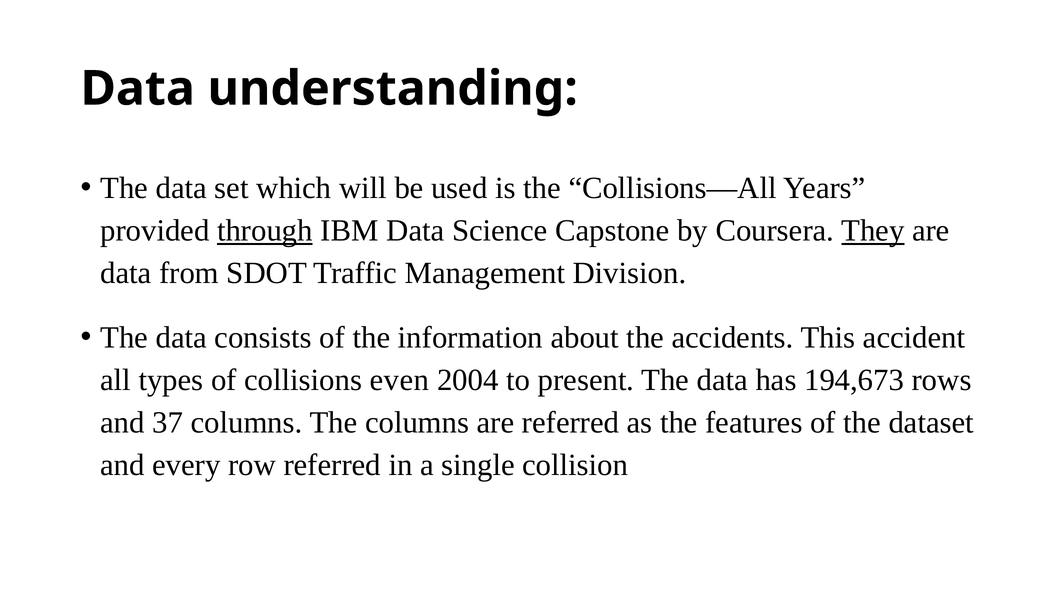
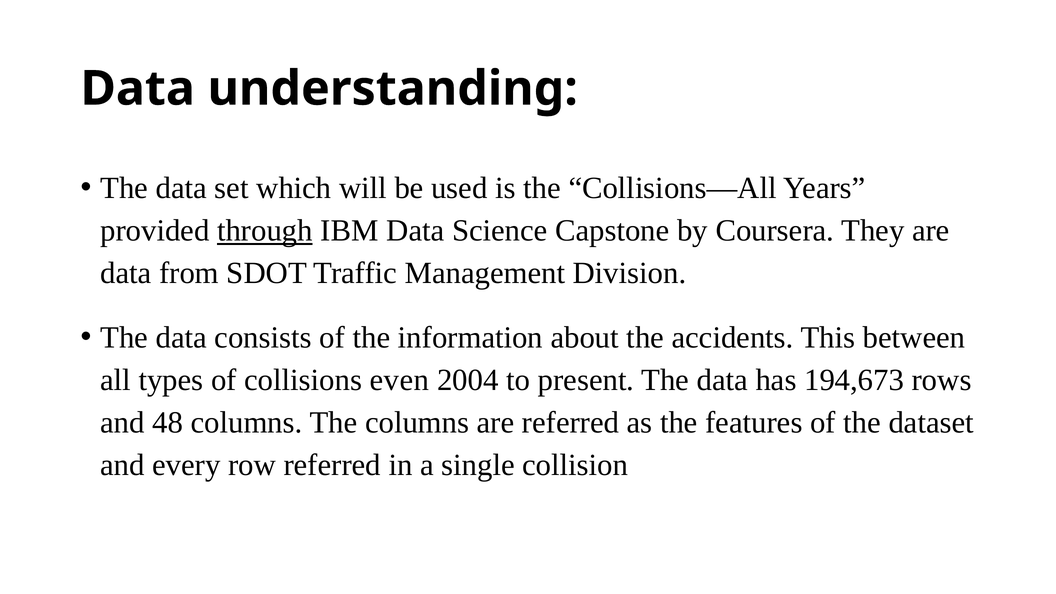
They underline: present -> none (873, 231)
accident: accident -> between (914, 338)
37: 37 -> 48 (168, 423)
